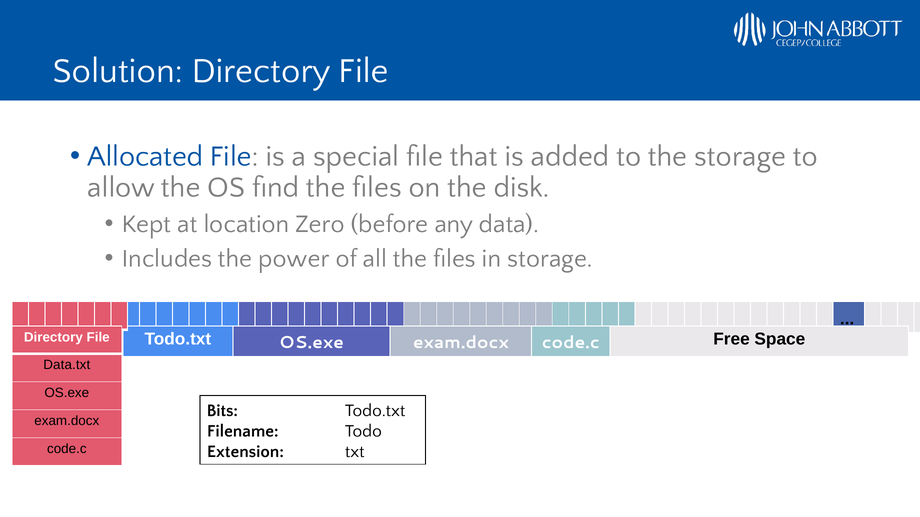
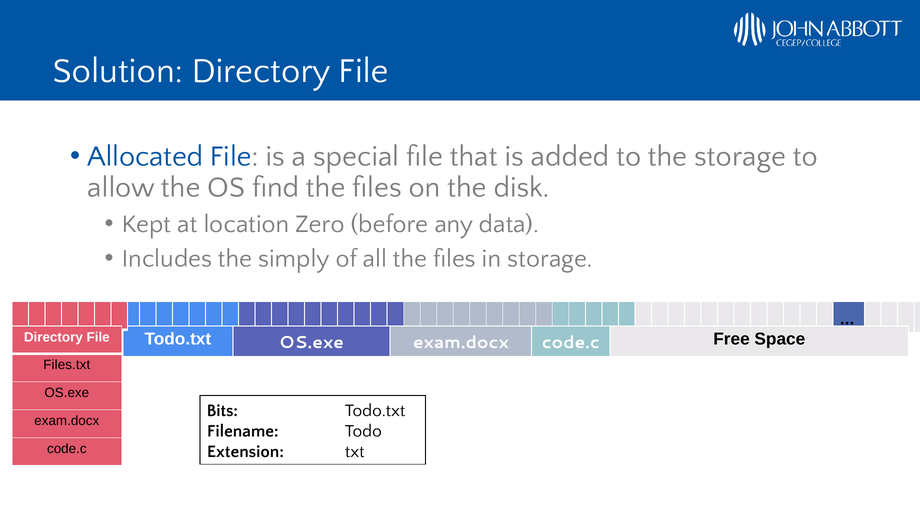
power: power -> simply (294, 259)
Data.txt: Data.txt -> Files.txt (67, 365)
